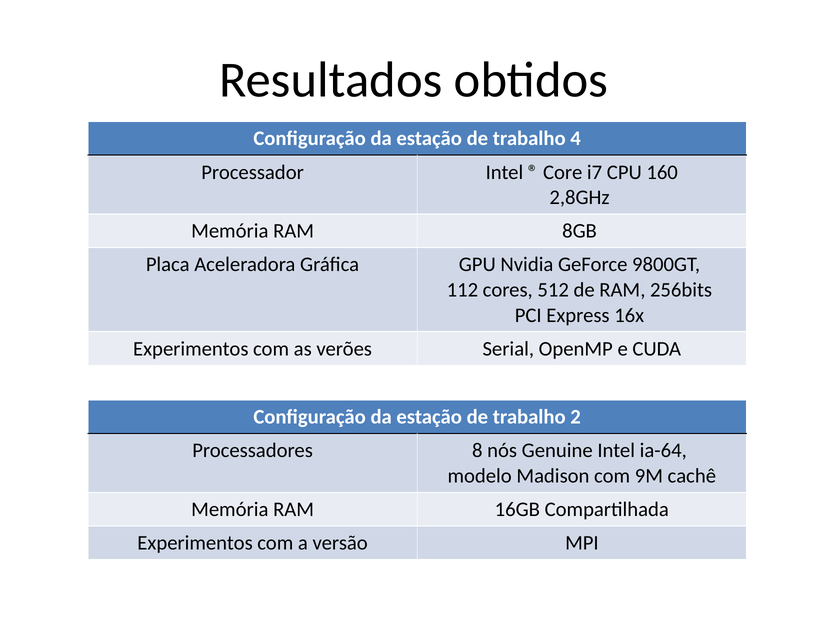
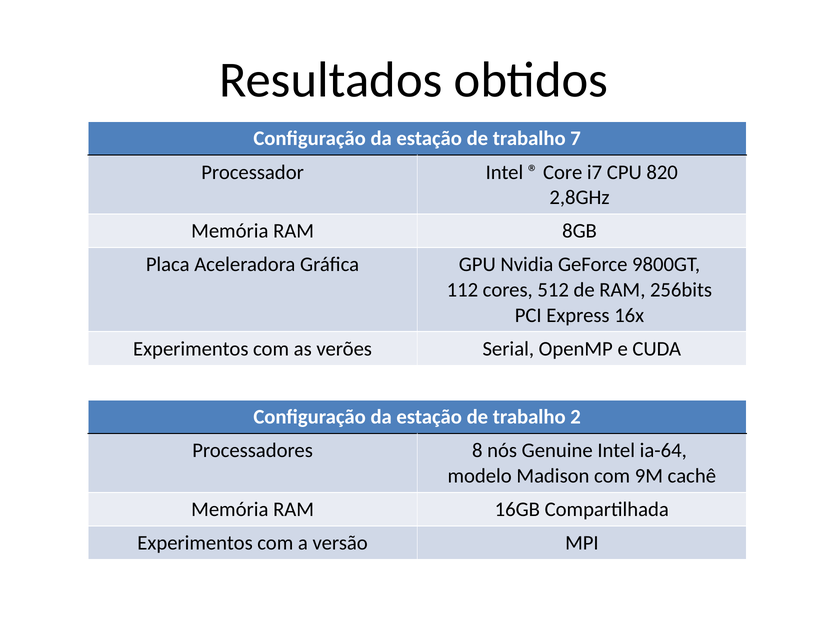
4: 4 -> 7 (576, 139)
160: 160 -> 820 (662, 172)
